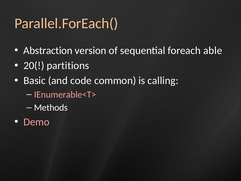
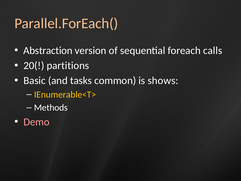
able: able -> calls (213, 51)
code: code -> tasks (81, 81)
calling: calling -> shows (163, 81)
IEnumerable<T> colour: pink -> yellow (65, 94)
